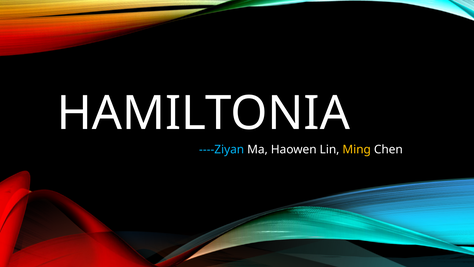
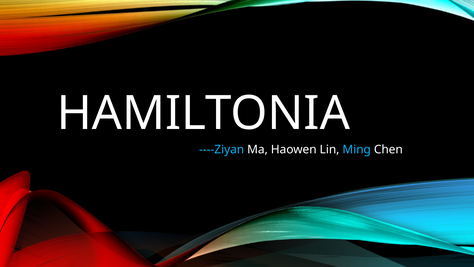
Ming colour: yellow -> light blue (357, 149)
